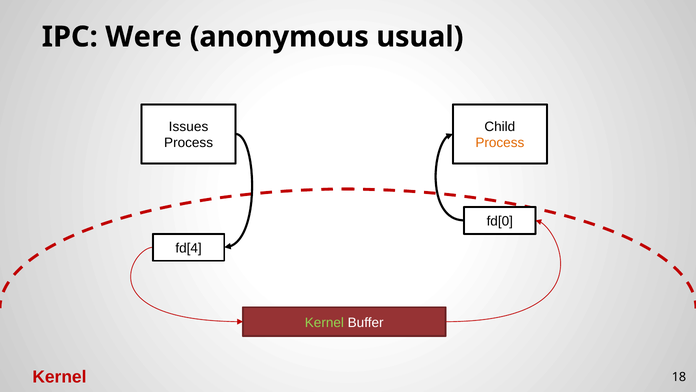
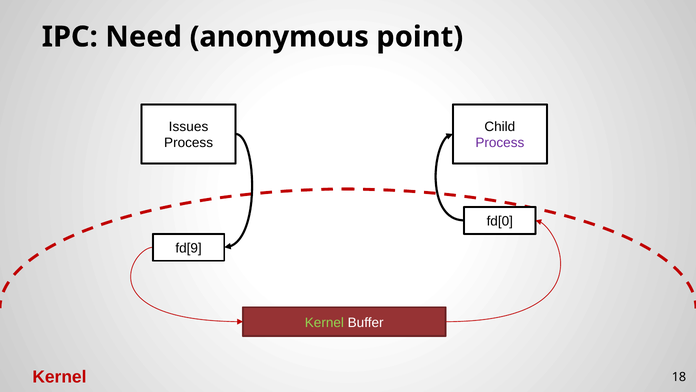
Were: Were -> Need (144, 37)
usual: usual -> point (420, 37)
Process colour: orange -> purple (500, 143)
fd[4: fd[4 -> fd[9 (189, 248)
